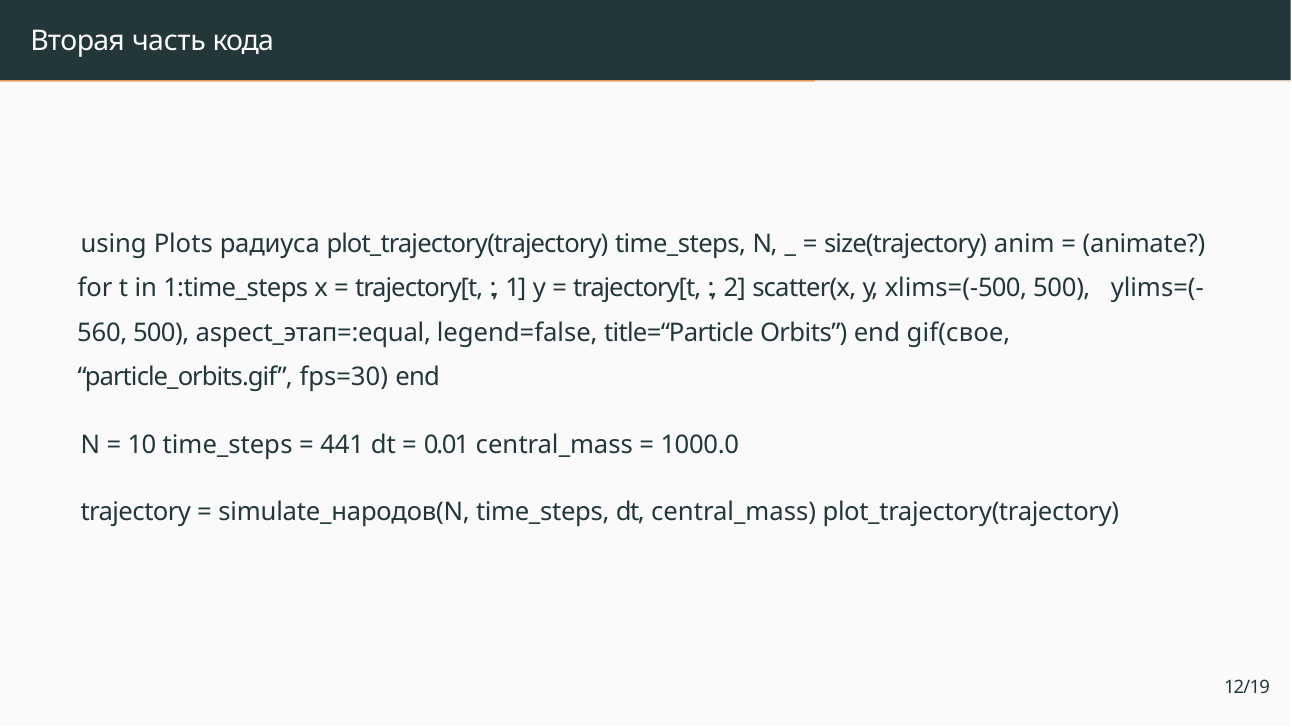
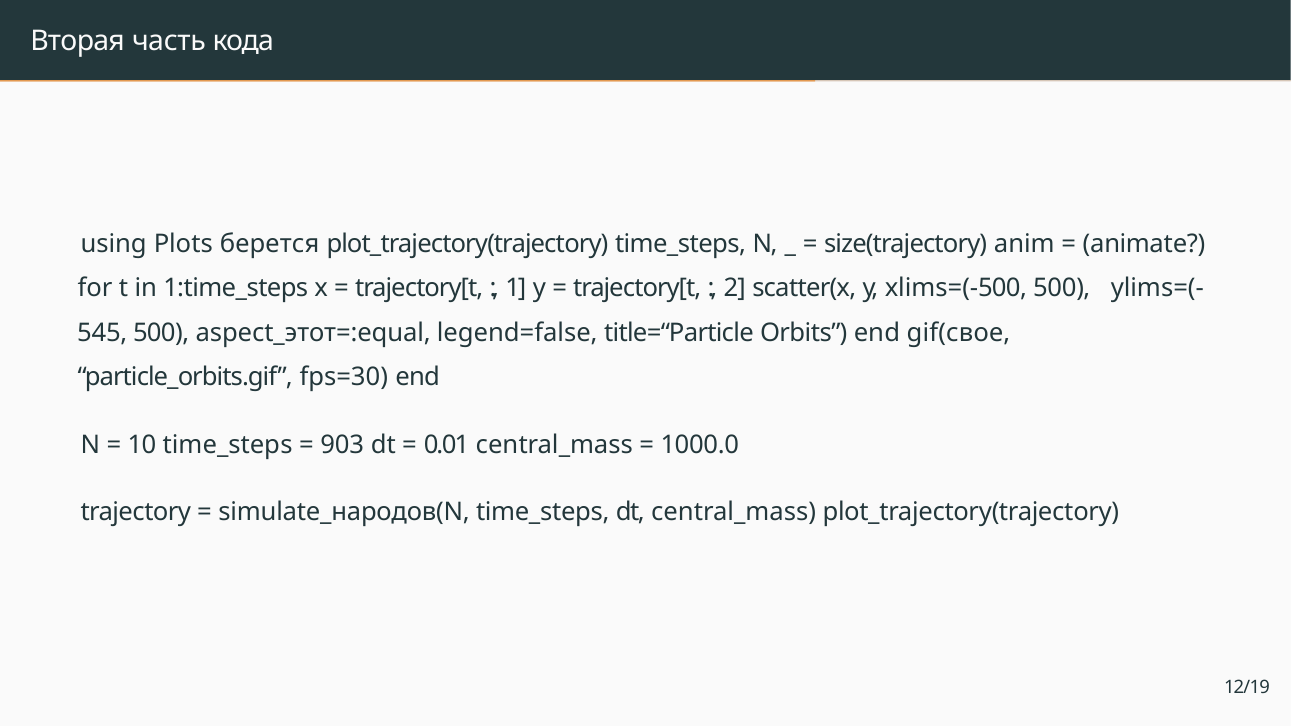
радиуса: радиуса -> берется (270, 244)
560: 560 -> 545 (102, 333)
aspect_этап=:equal: aspect_этап=:equal -> aspect_этот=:equal (313, 333)
441: 441 -> 903 (342, 445)
